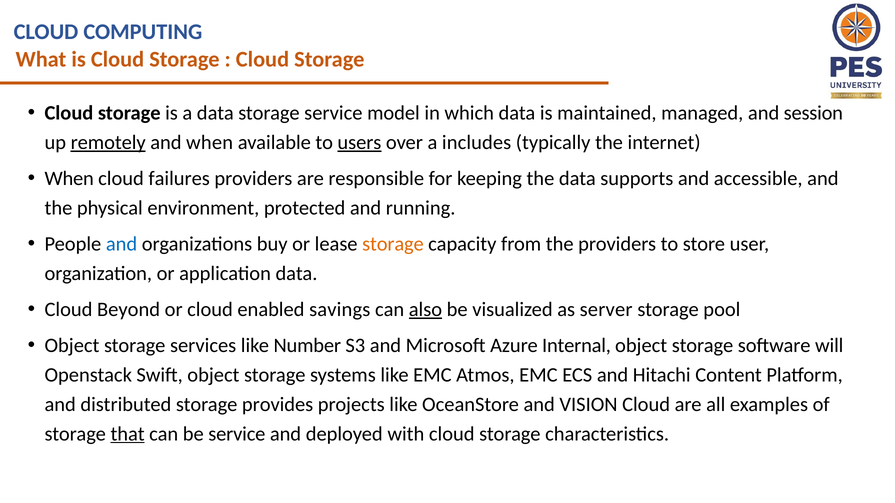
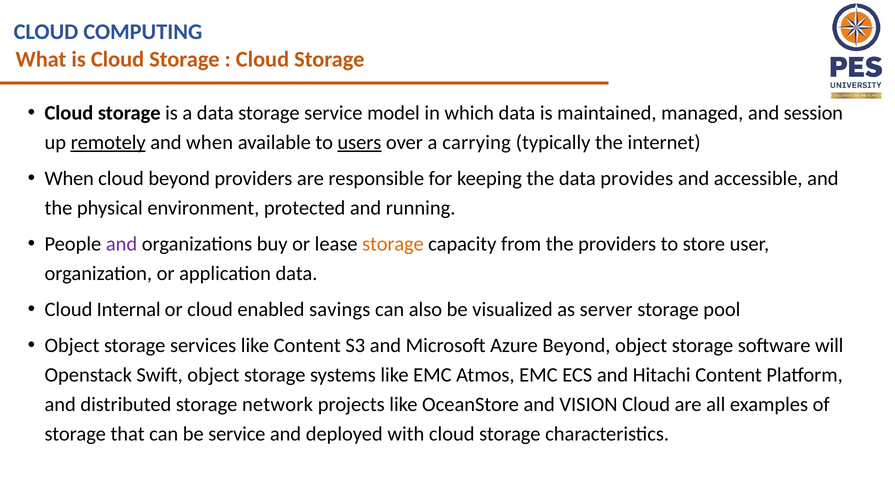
includes: includes -> carrying (477, 143)
cloud failures: failures -> beyond (179, 179)
supports: supports -> provides (637, 179)
and colour: blue -> purple (122, 244)
Beyond: Beyond -> Internal (129, 310)
also underline: present -> none (425, 310)
like Number: Number -> Content (307, 346)
Azure Internal: Internal -> Beyond (576, 346)
provides: provides -> network (277, 405)
that underline: present -> none (128, 434)
